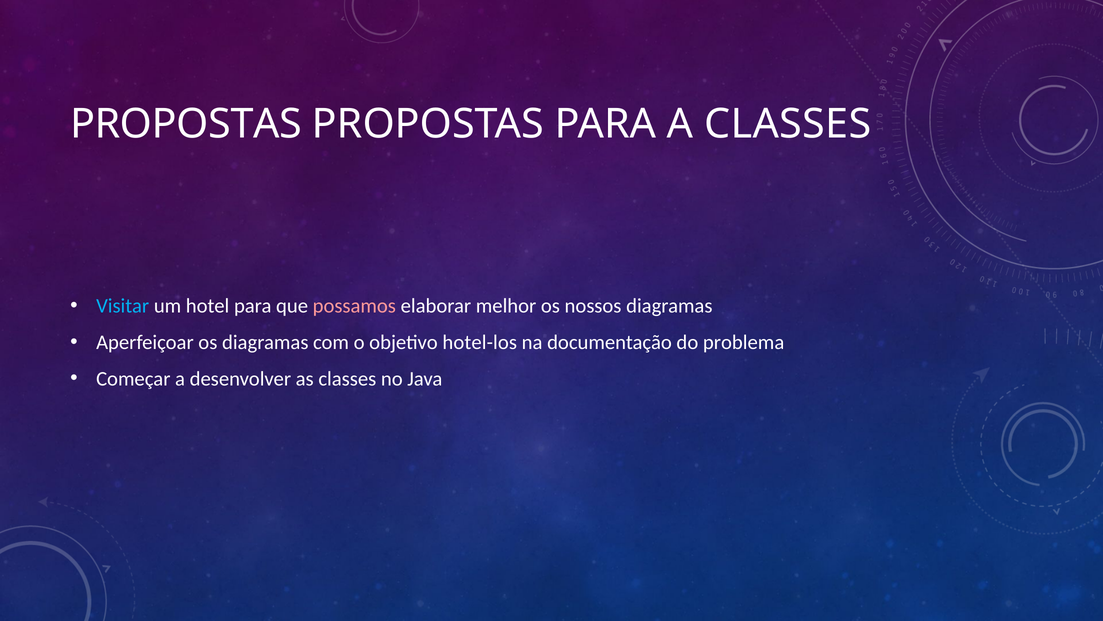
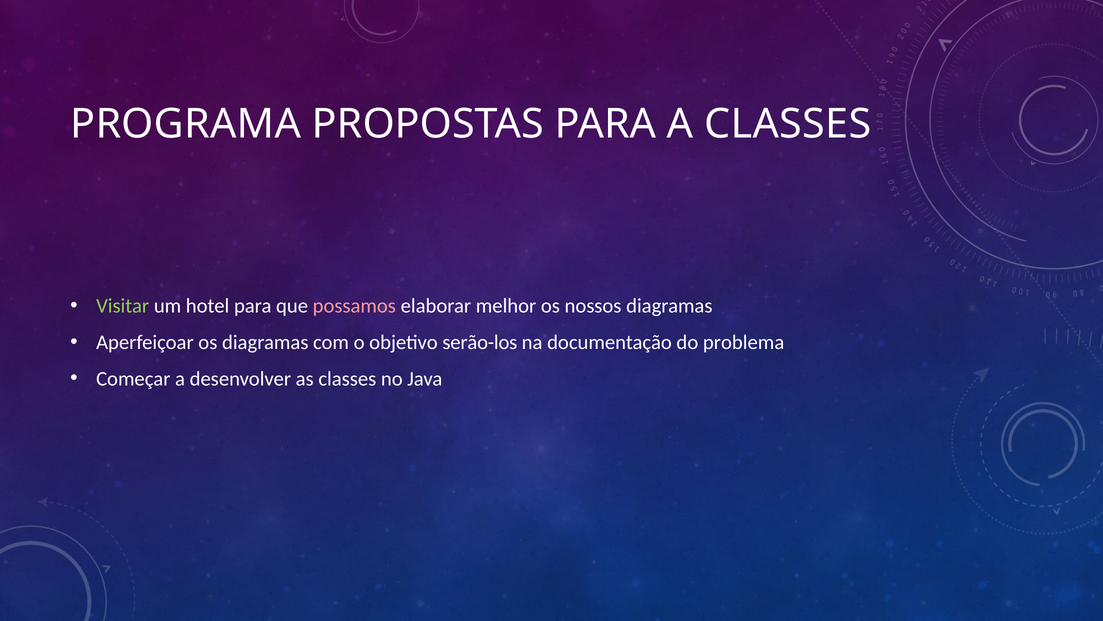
PROPOSTAS: PROPOSTAS -> PROGRAMA (186, 124)
Visitar colour: light blue -> light green (123, 306)
hotel-los: hotel-los -> serão-los (480, 342)
